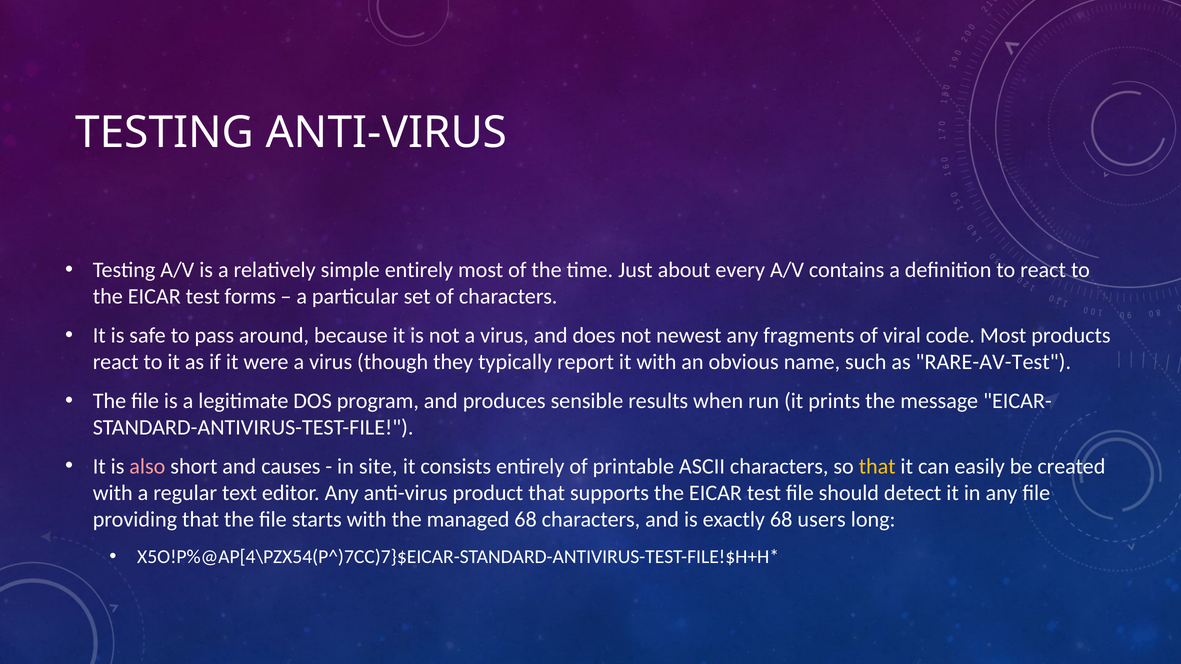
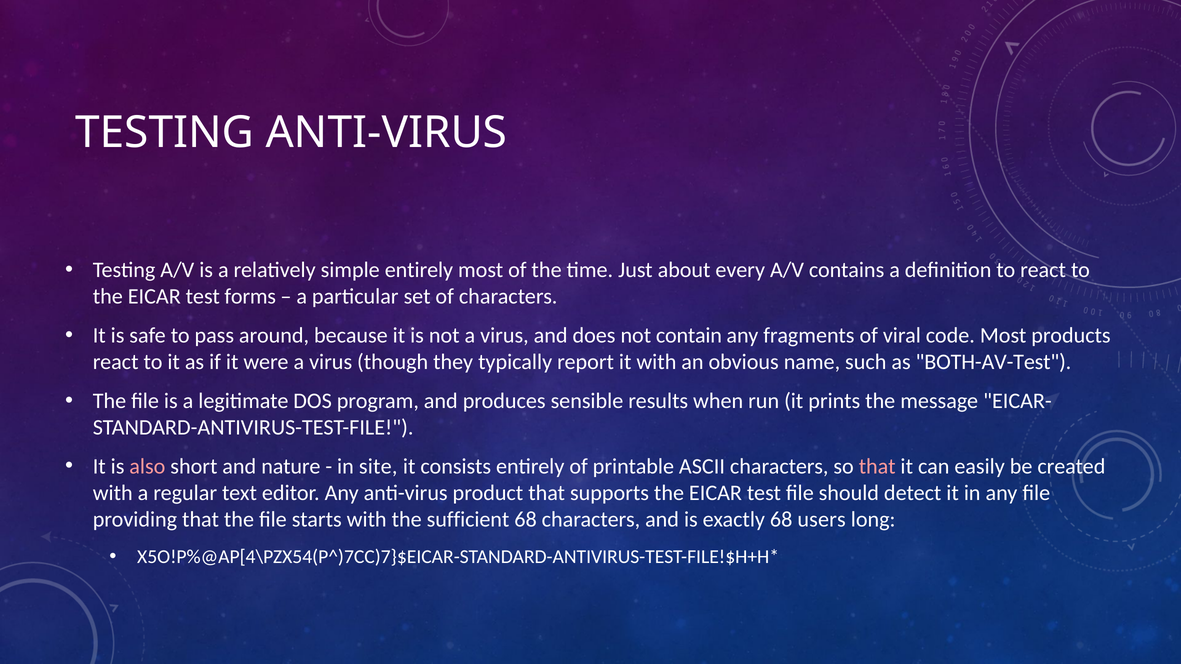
newest: newest -> contain (689, 336)
RARE-AV-Test: RARE-AV-Test -> BOTH-AV-Test (993, 362)
causes: causes -> nature (291, 467)
that colour: yellow -> pink (877, 467)
managed: managed -> sufficient (468, 520)
